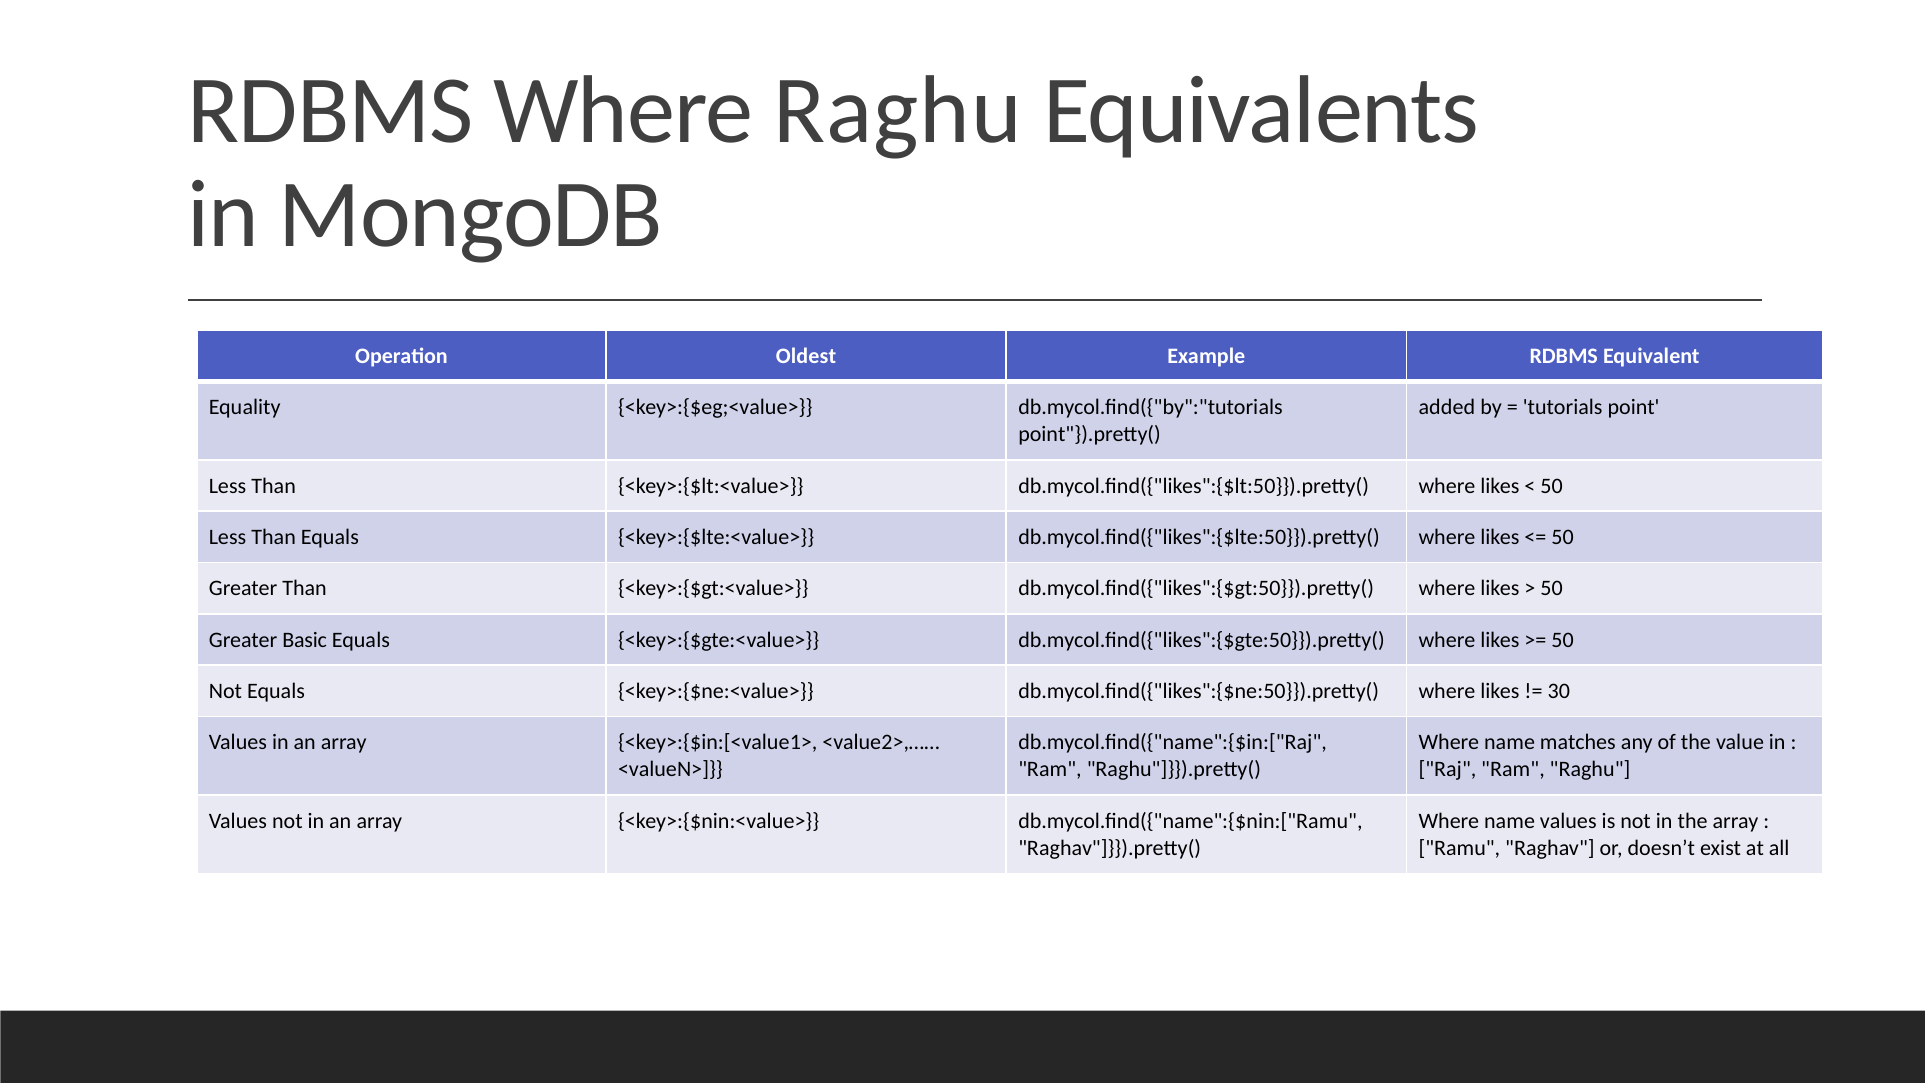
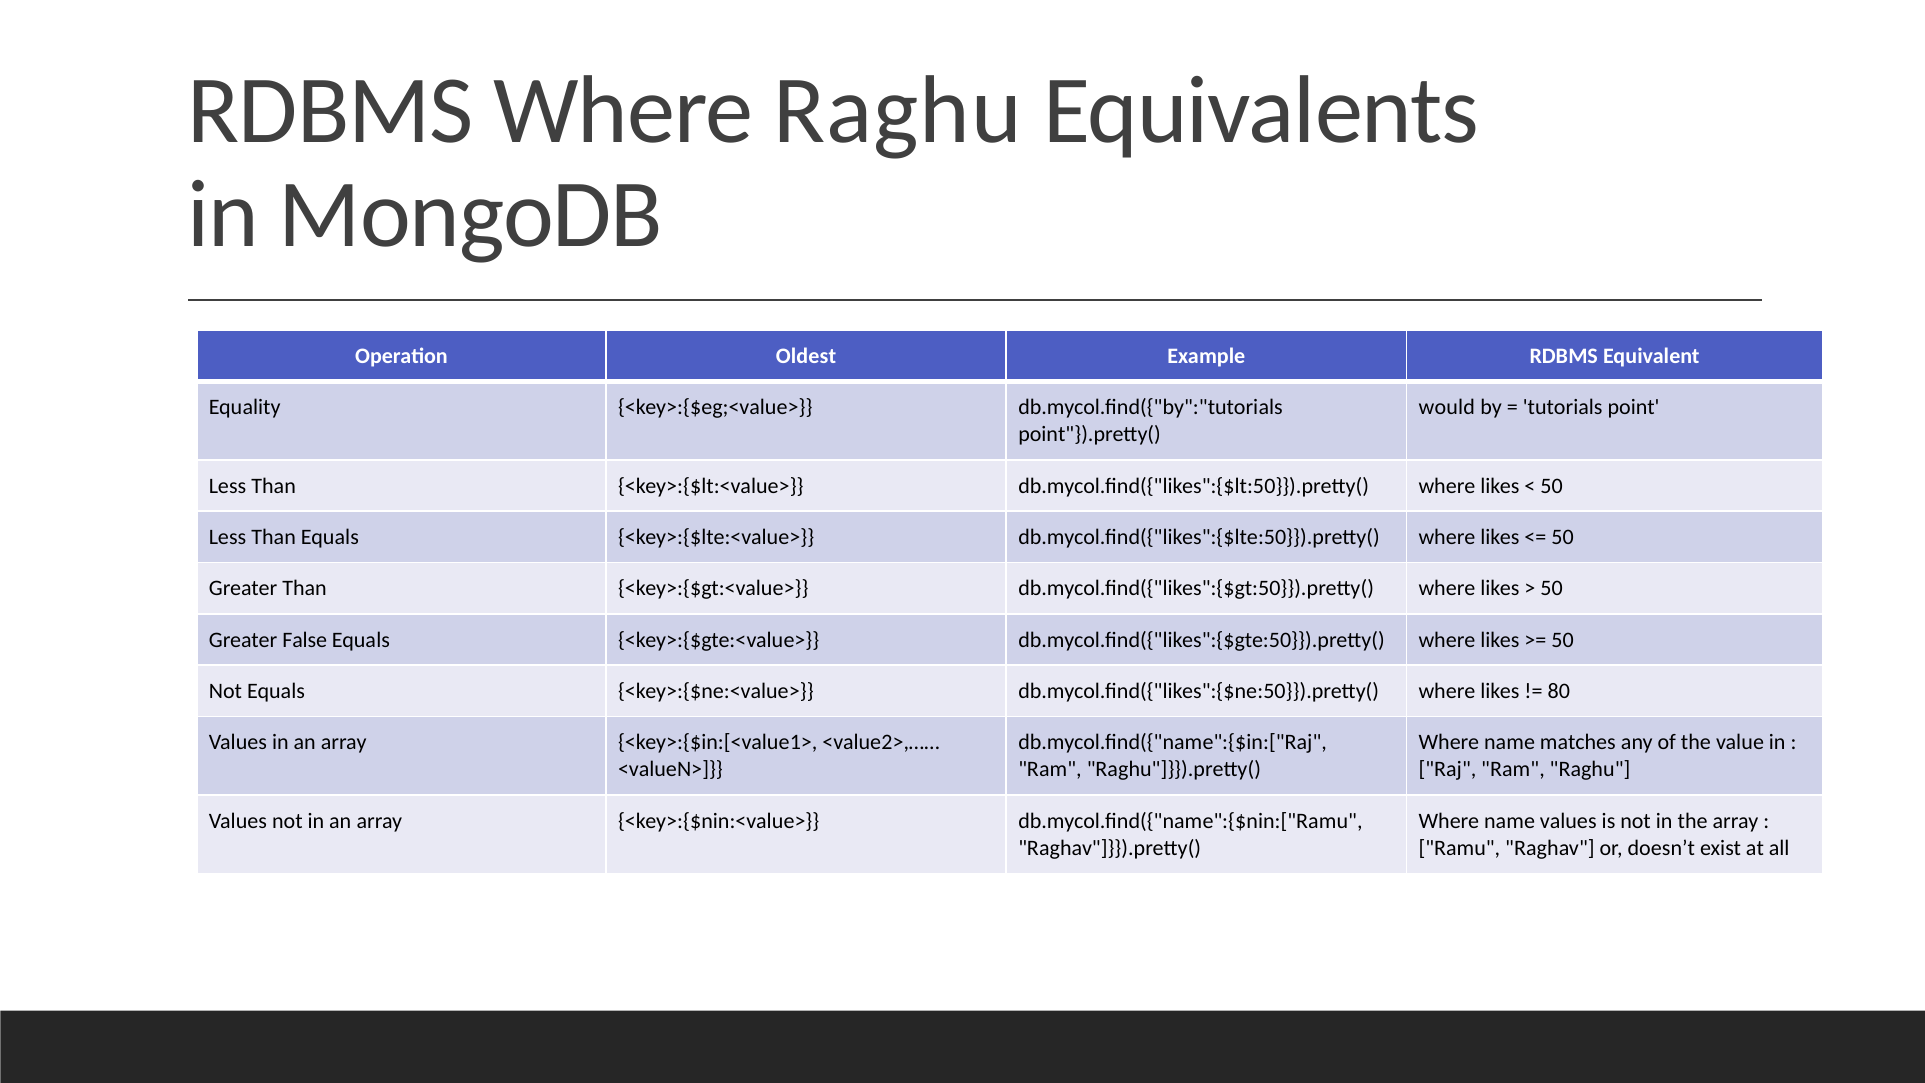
added: added -> would (1447, 407)
Basic: Basic -> False (305, 640)
30: 30 -> 80 (1559, 691)
